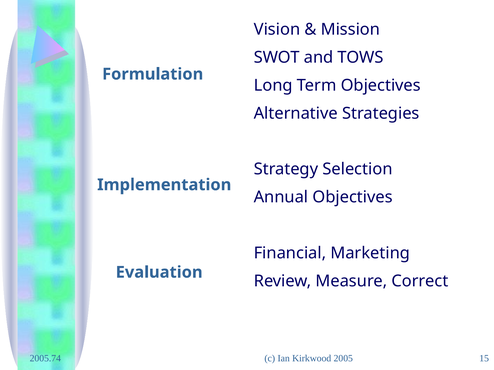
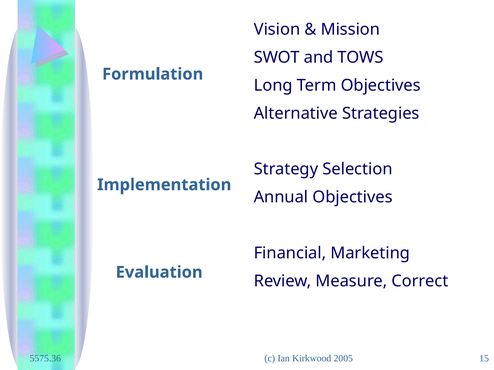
2005.74: 2005.74 -> 5575.36 (45, 359)
